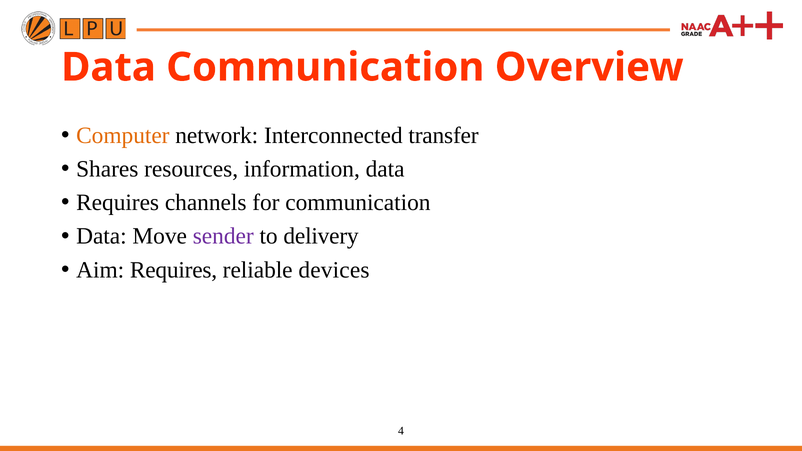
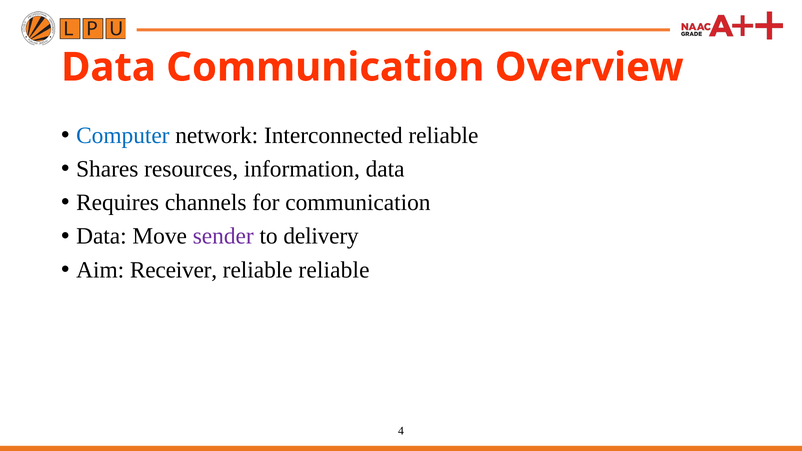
Computer colour: orange -> blue (123, 136)
Interconnected transfer: transfer -> reliable (443, 136)
Aim Requires: Requires -> Receiver (174, 270)
reliable devices: devices -> reliable (334, 270)
